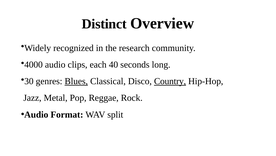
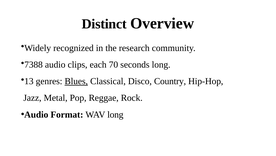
4000: 4000 -> 7388 (34, 64)
40: 40 -> 70 (113, 64)
30: 30 -> 13 (29, 81)
Country underline: present -> none (170, 81)
WAV split: split -> long (115, 114)
